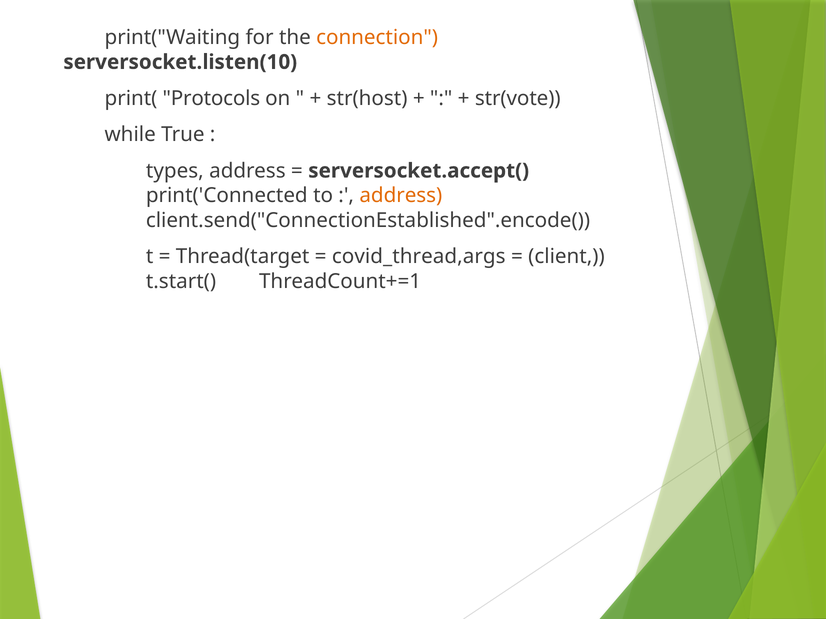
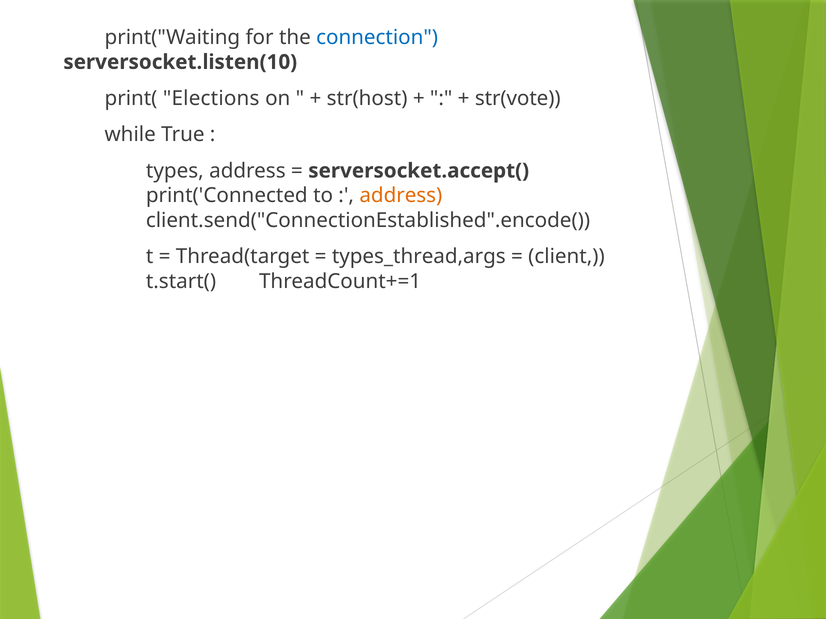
connection colour: orange -> blue (377, 37)
Protocols: Protocols -> Elections (211, 98)
covid_thread,args: covid_thread,args -> types_thread,args (419, 257)
